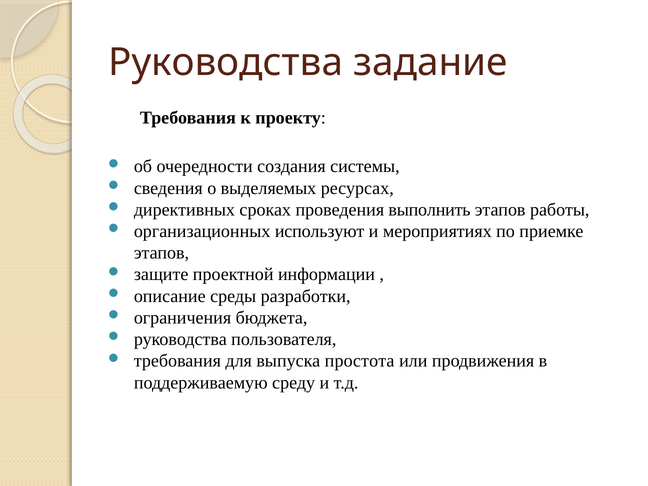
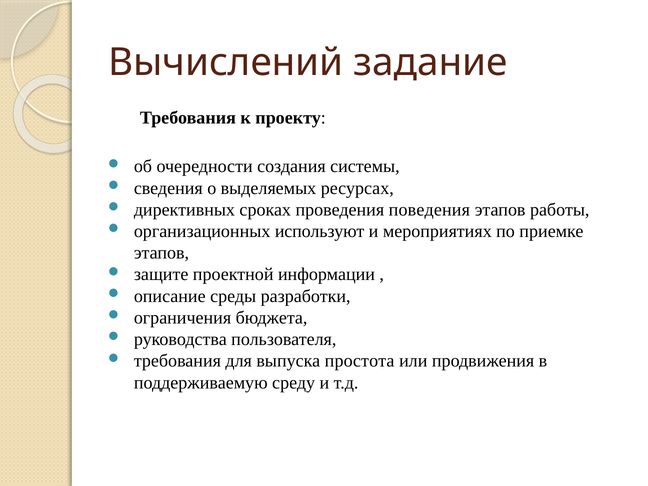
Руководства: Руководства -> Вычислений (226, 63)
выполнить: выполнить -> поведения (429, 210)
